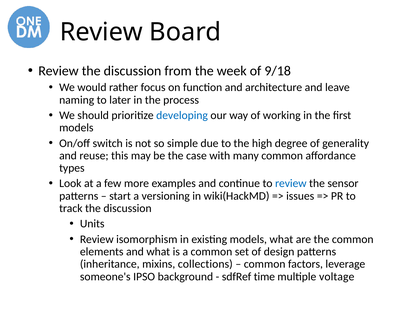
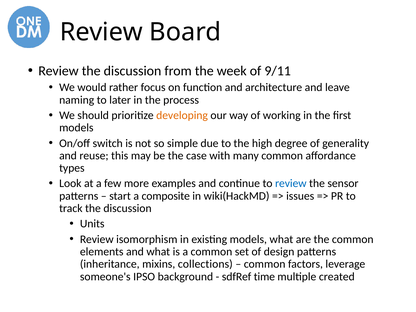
9/18: 9/18 -> 9/11 (278, 71)
developing colour: blue -> orange (182, 115)
versioning: versioning -> composite (166, 196)
voltage: voltage -> created (337, 277)
